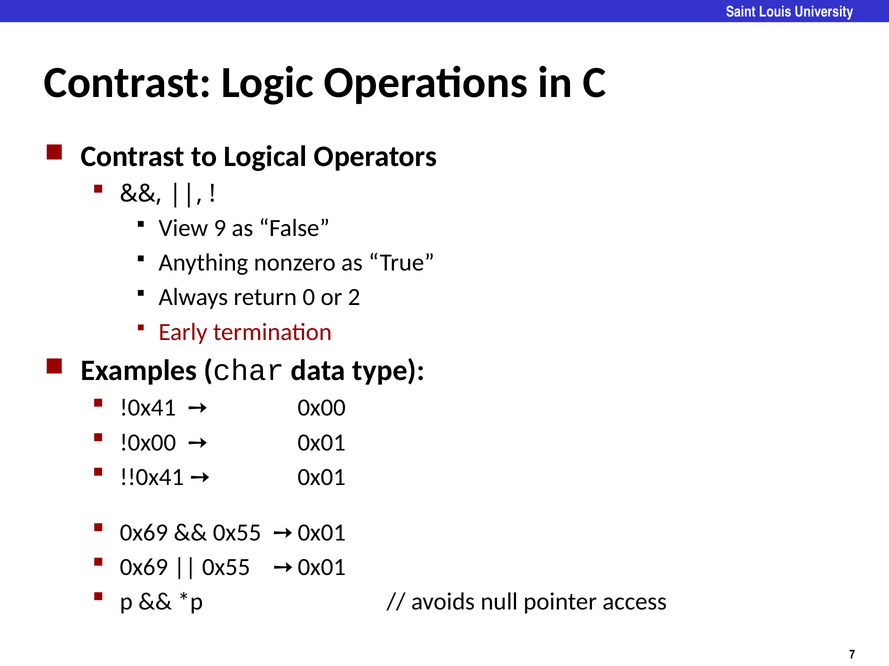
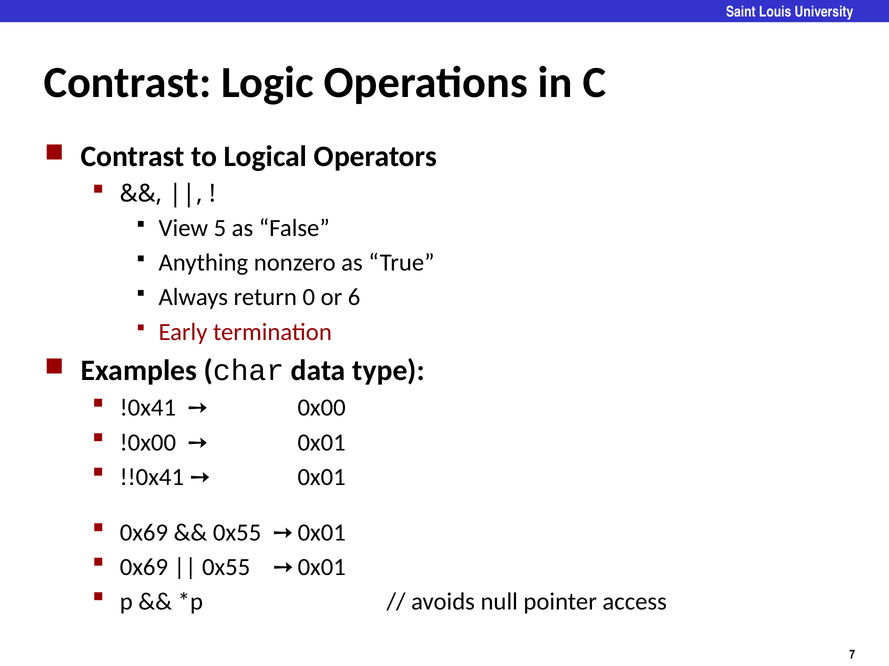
9: 9 -> 5 (220, 229)
2: 2 -> 6 (354, 298)
